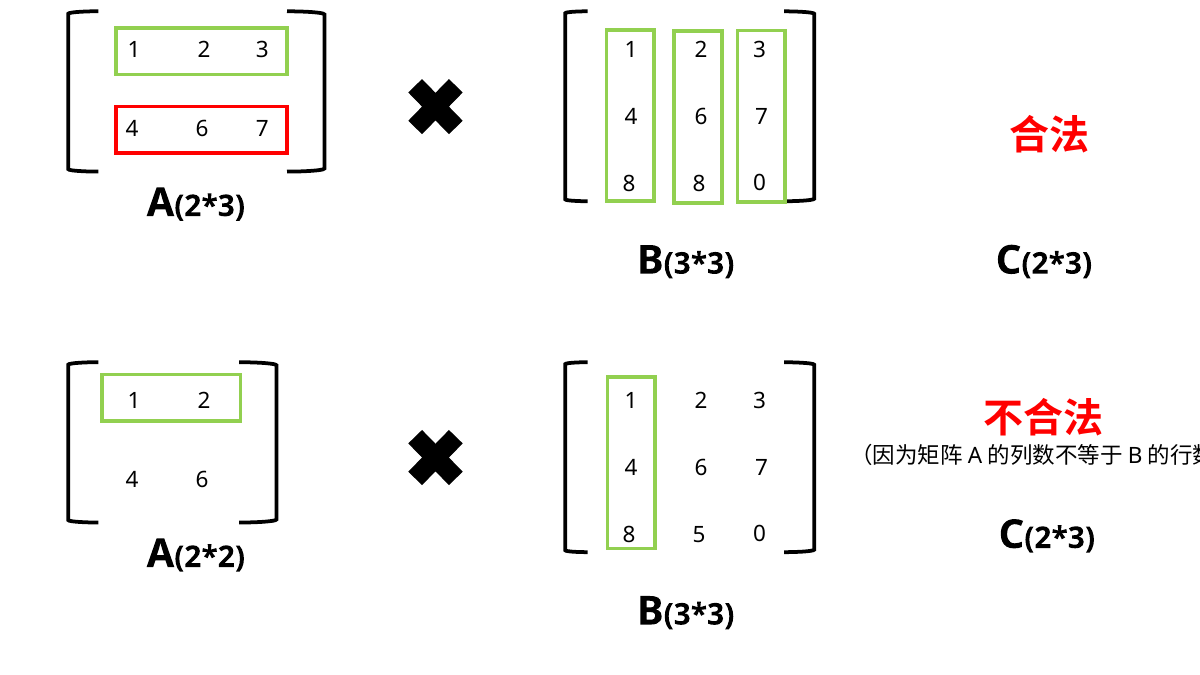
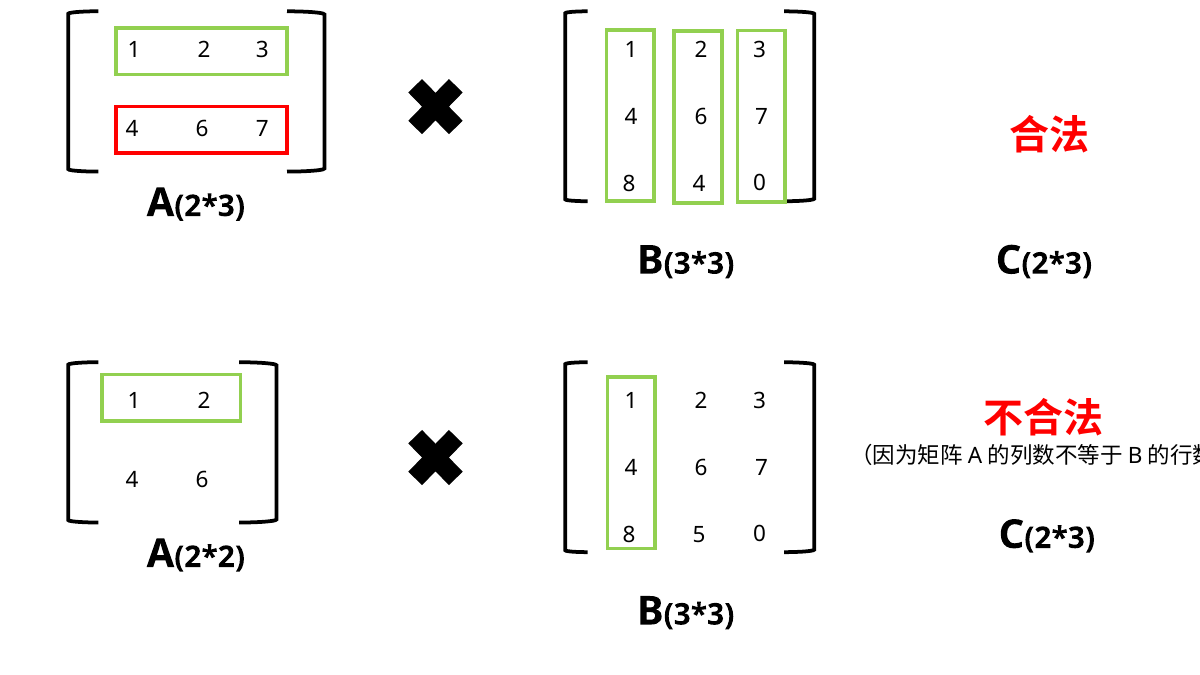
8 8: 8 -> 4 (699, 184)
